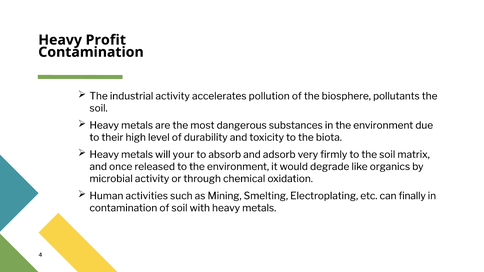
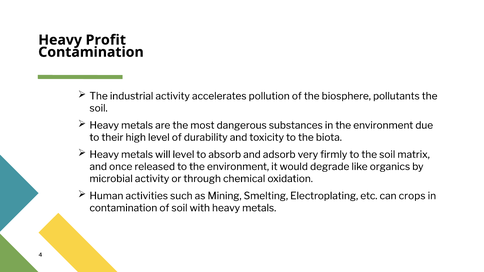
will your: your -> level (183, 155)
finally: finally -> crops (412, 196)
